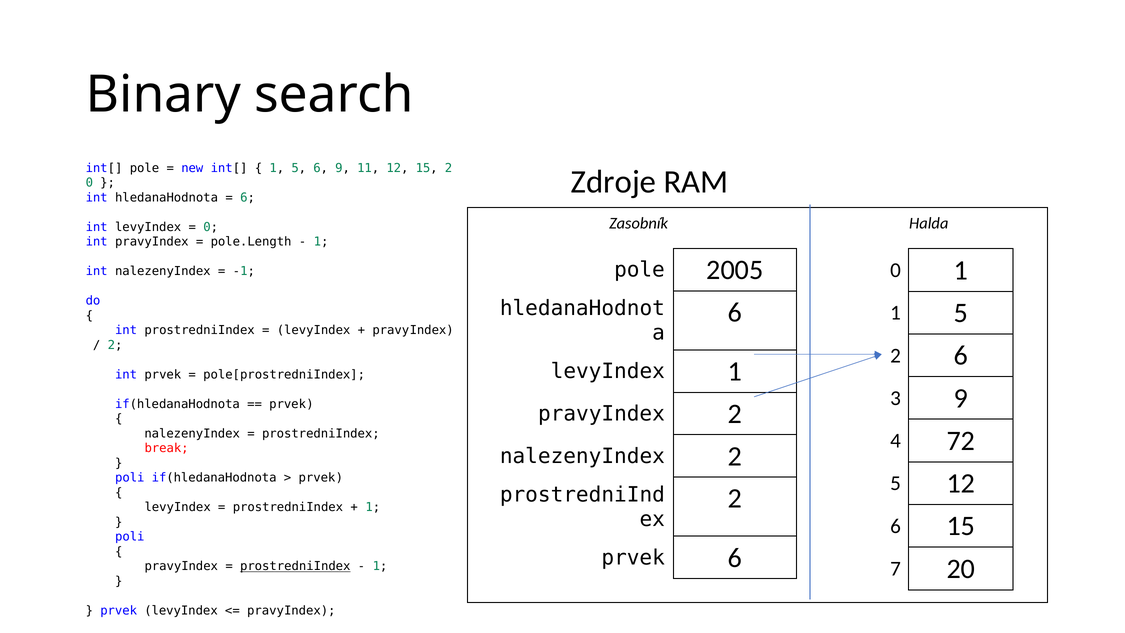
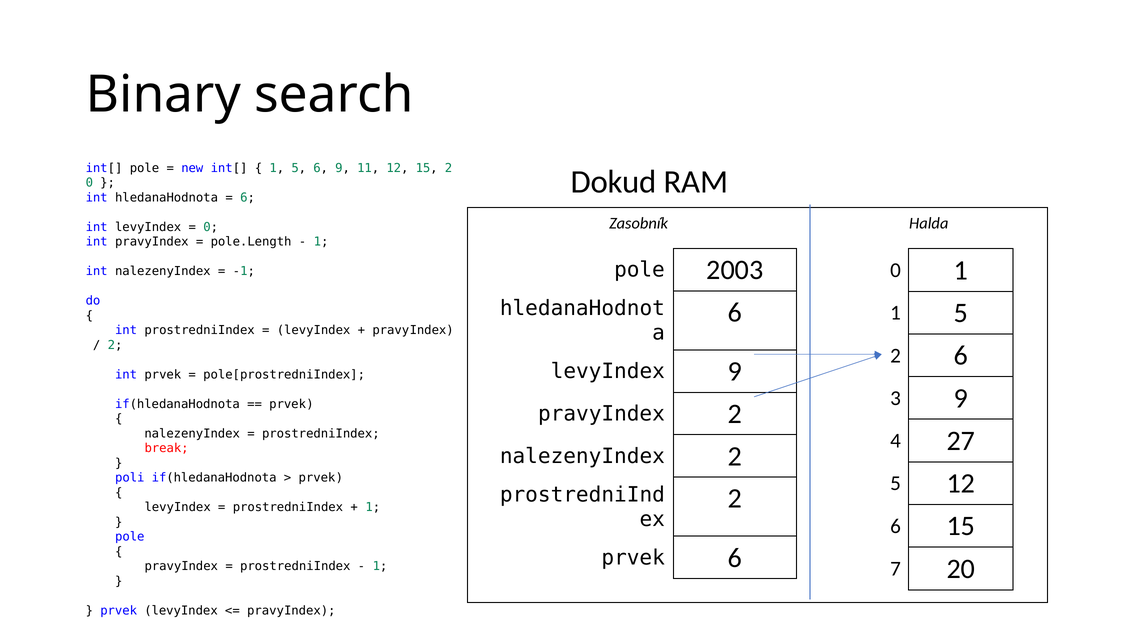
Zdroje: Zdroje -> Dokud (614, 182)
2005: 2005 -> 2003 (735, 270)
levyIndex 1: 1 -> 9 (735, 372)
72: 72 -> 27 (961, 441)
poli: poli -> pole (130, 537)
prostredniIndex underline: present -> none (295, 566)
